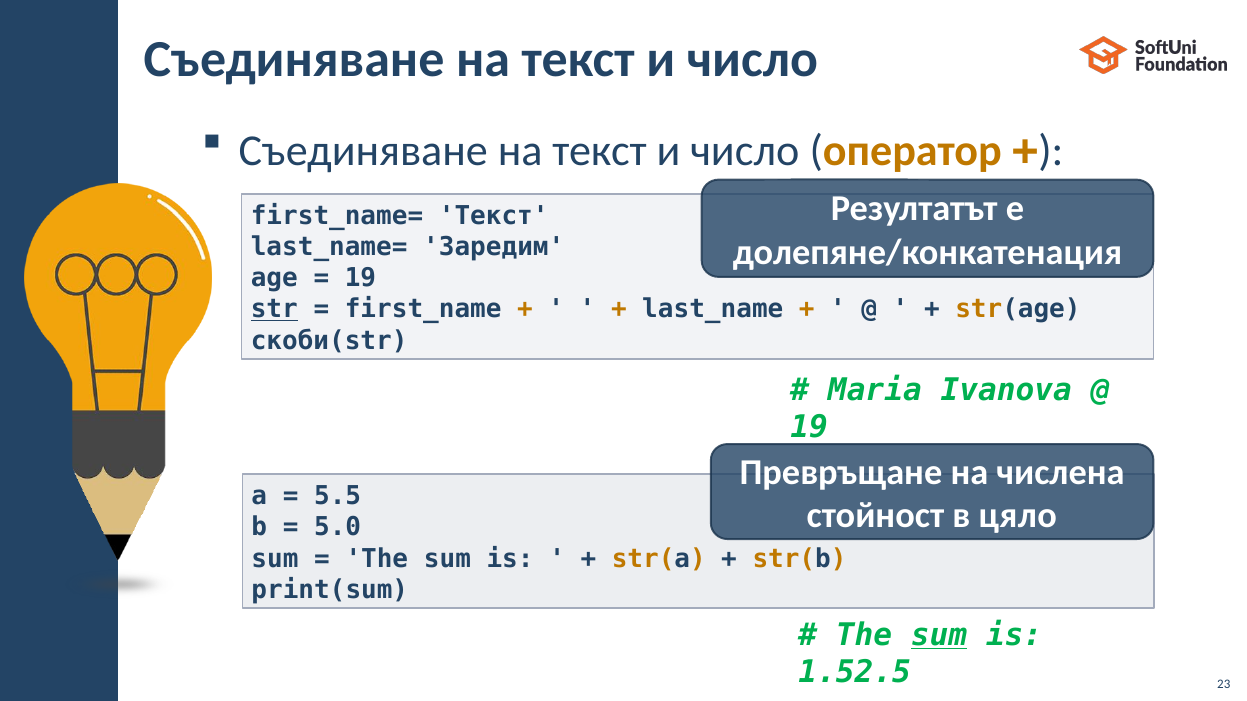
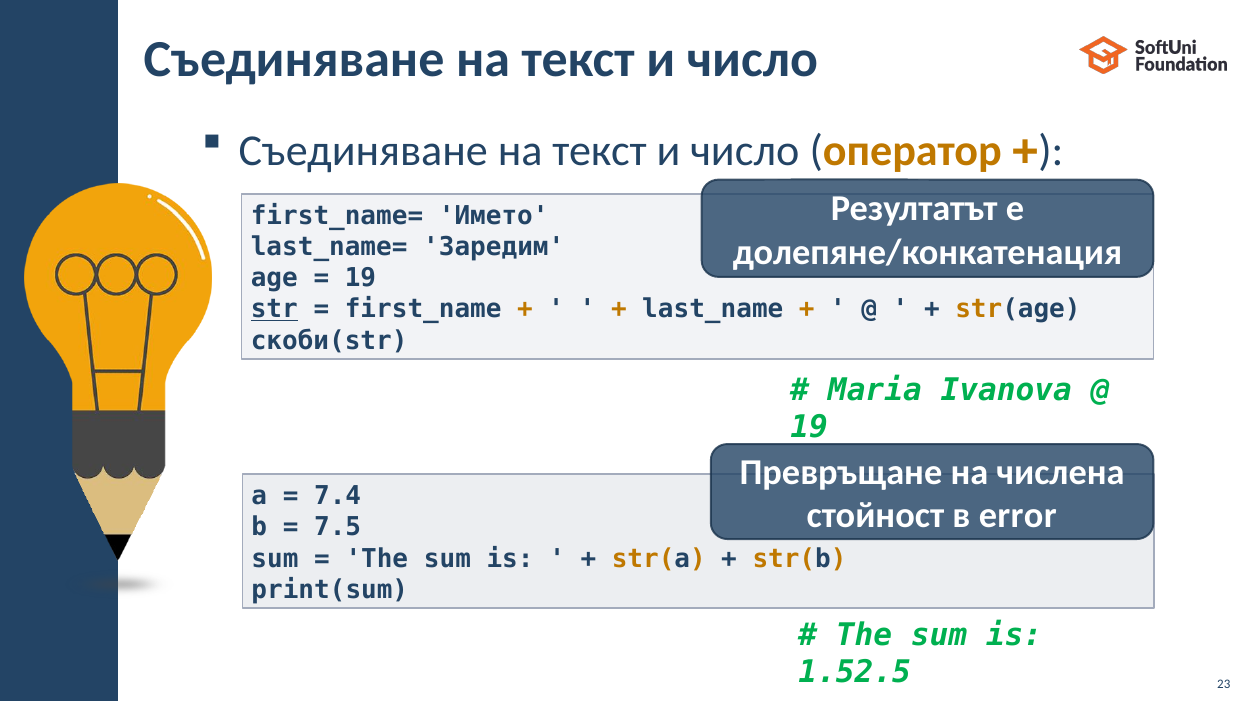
first_name= Текст: Текст -> Името (494, 216)
5.5: 5.5 -> 7.4 (338, 496)
цяло: цяло -> error (1018, 516)
5.0: 5.0 -> 7.5 (338, 528)
sum underline: present -> none (939, 635)
